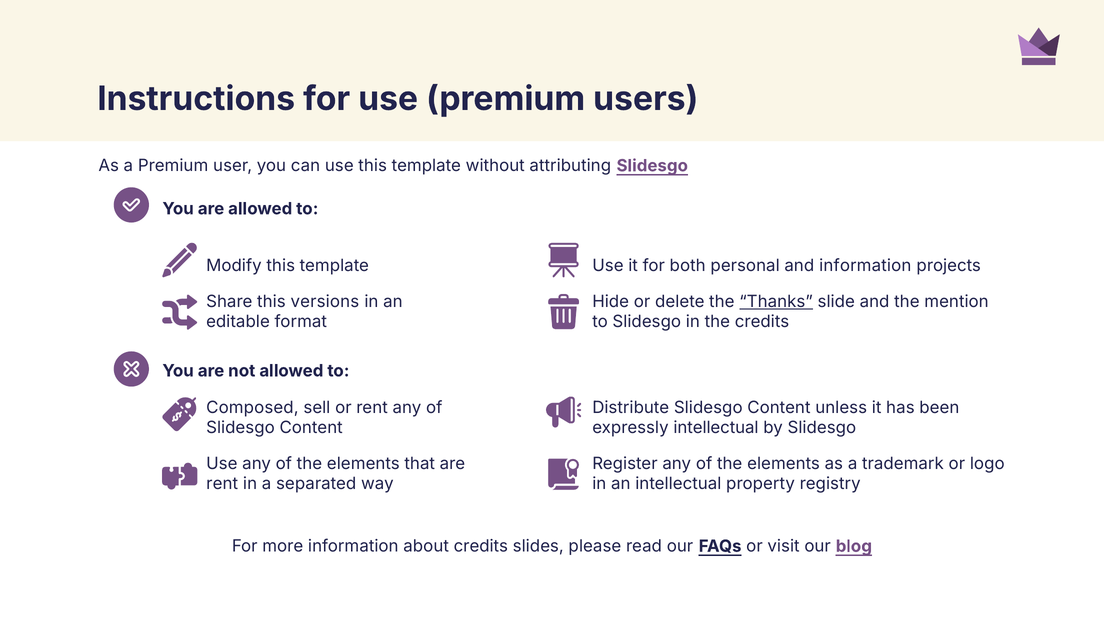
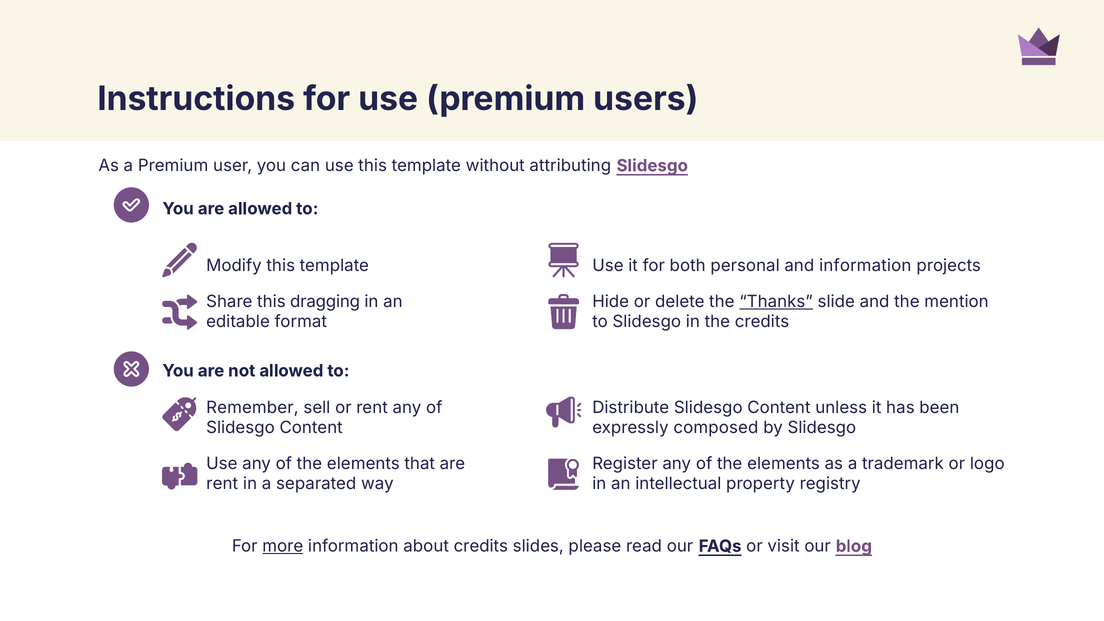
versions: versions -> dragging (325, 302)
Composed: Composed -> Remember (252, 408)
expressly intellectual: intellectual -> composed (716, 428)
more underline: none -> present (283, 546)
